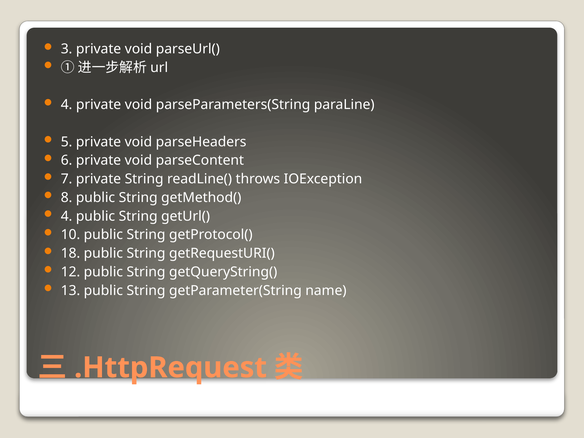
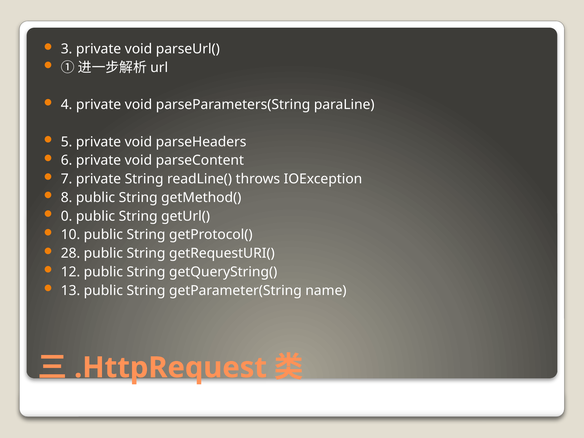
4: 4 -> 0 (67, 216)
18: 18 -> 28 (71, 253)
